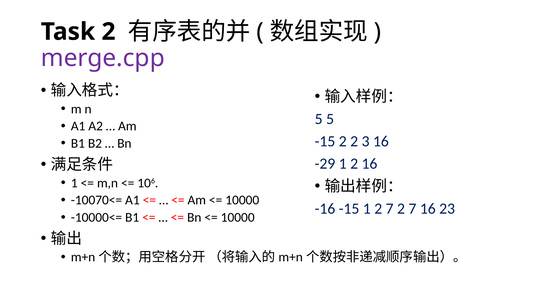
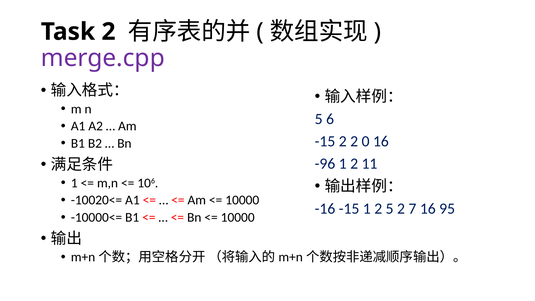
5 5: 5 -> 6 (330, 119)
3: 3 -> 0 (366, 141)
-29: -29 -> -96 (325, 164)
2 16: 16 -> 11 (369, 164)
-10070<=: -10070<= -> -10020<= (97, 200)
1 2 7: 7 -> 5 (390, 209)
23: 23 -> 95 (447, 209)
